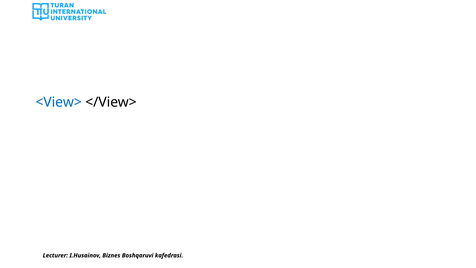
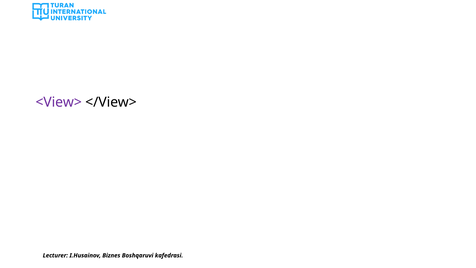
<View> colour: blue -> purple (59, 102)
